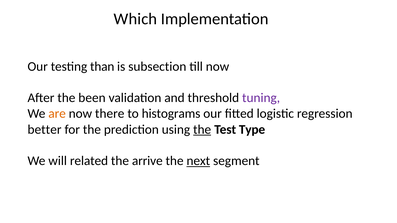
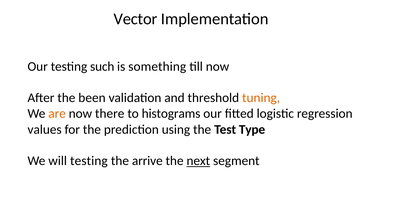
Which: Which -> Vector (136, 19)
than: than -> such (102, 67)
subsection: subsection -> something (157, 67)
tuning colour: purple -> orange (261, 98)
better: better -> values (45, 130)
the underline: present -> none (202, 130)
will related: related -> testing (89, 161)
